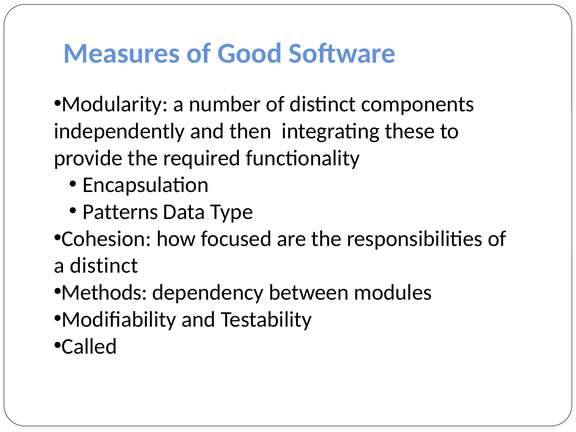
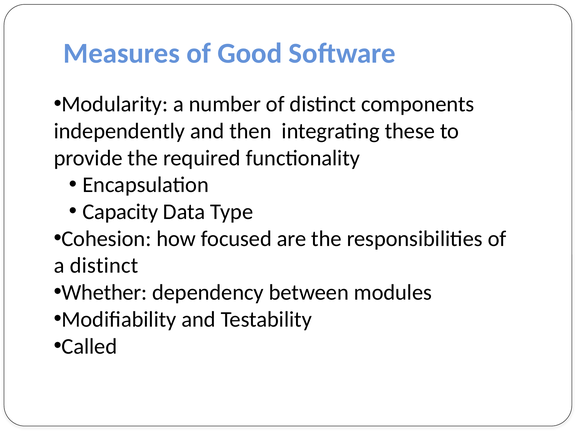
Patterns: Patterns -> Capacity (120, 212)
Methods: Methods -> Whether (104, 292)
